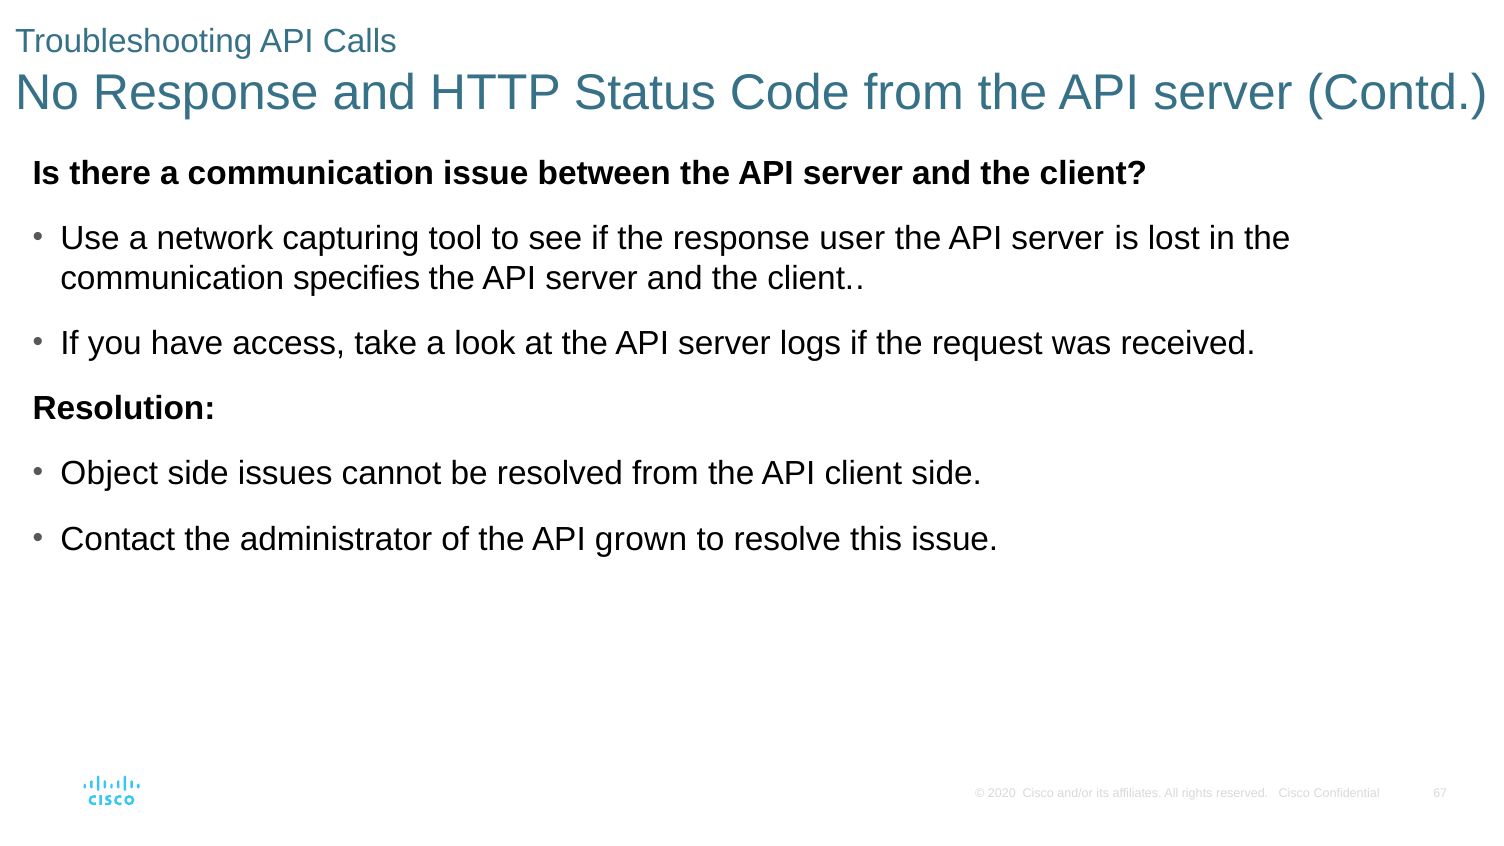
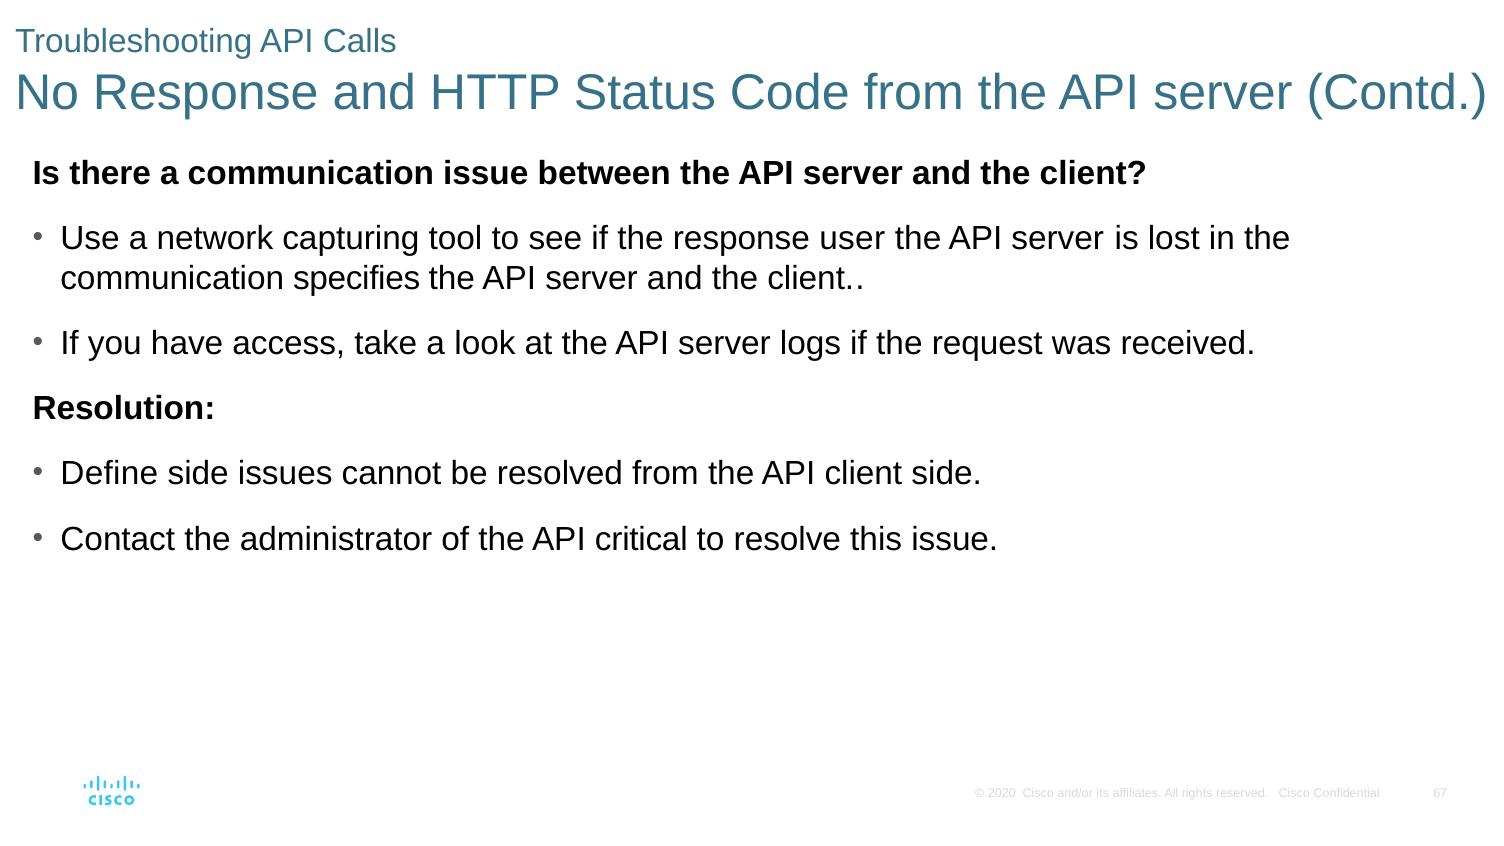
Object: Object -> Define (109, 474)
grown: grown -> critical (641, 539)
